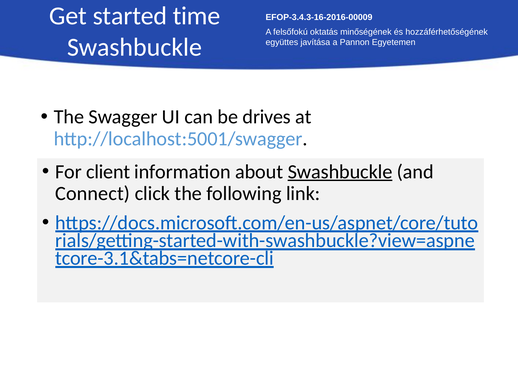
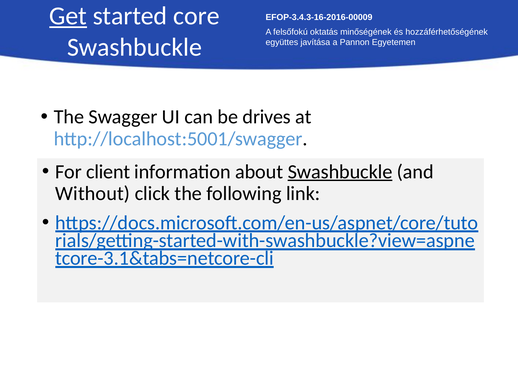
Get underline: none -> present (68, 16)
time: time -> core (196, 16)
Connect: Connect -> Without (93, 193)
